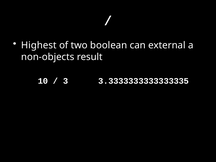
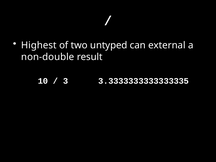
boolean: boolean -> untyped (109, 45)
non-objects: non-objects -> non-double (48, 57)
